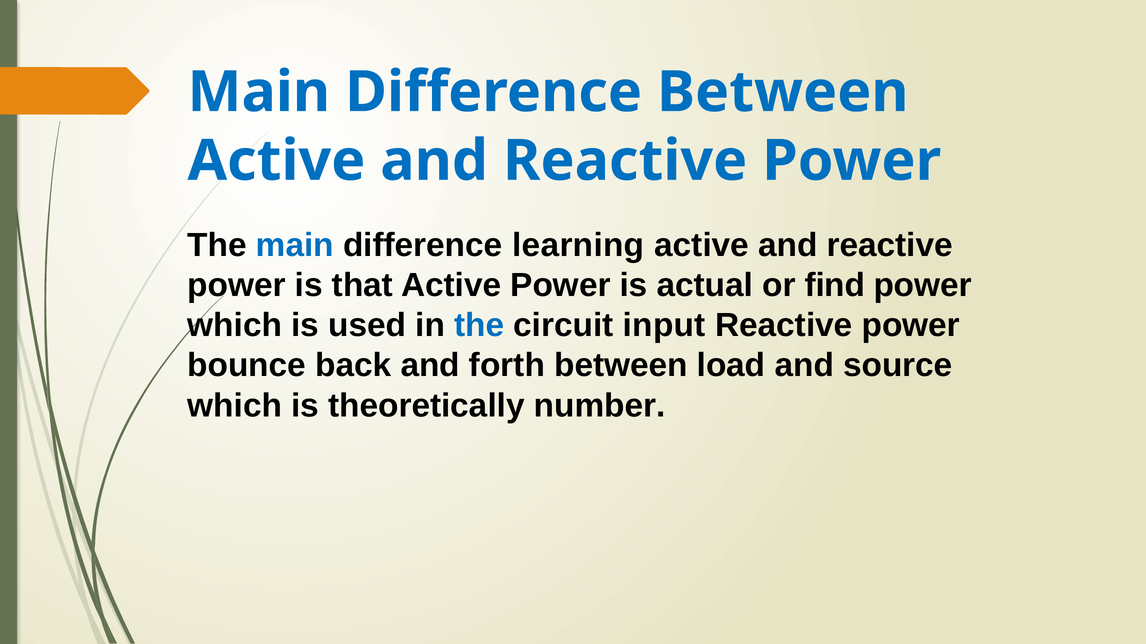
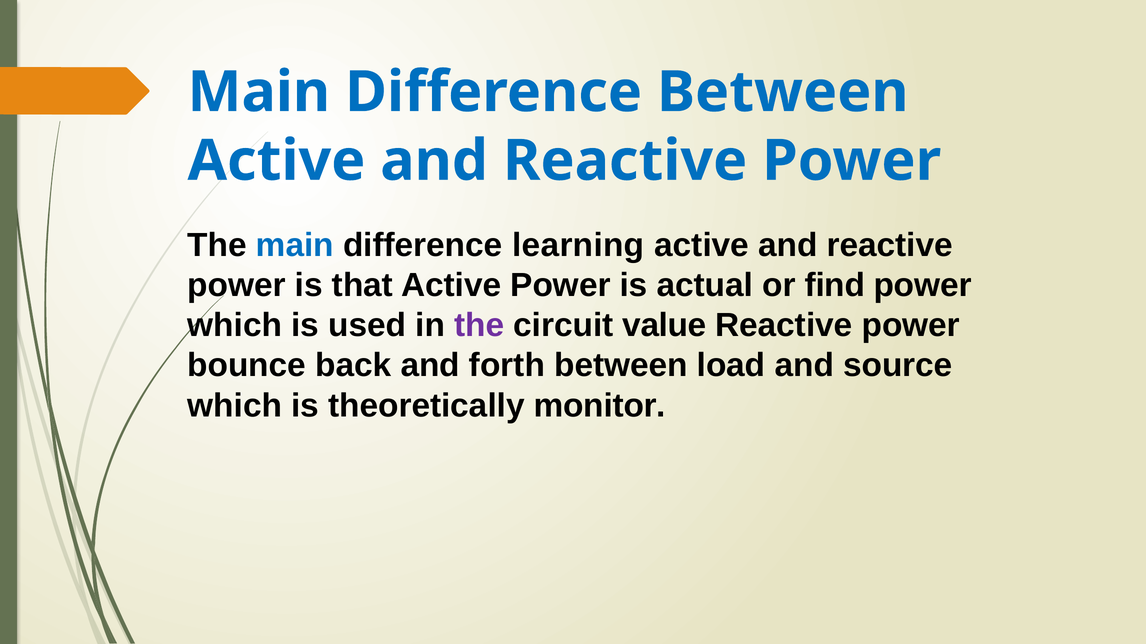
the colour: blue -> purple (479, 326)
input: input -> value (664, 326)
number: number -> monitor (600, 406)
